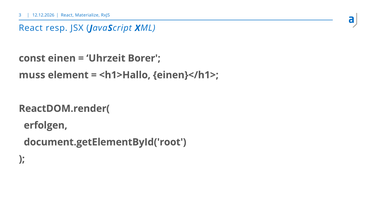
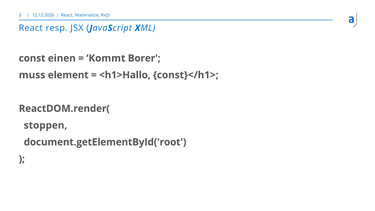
Uhrzeit: Uhrzeit -> Kommt (106, 58)
einen}</h1>: einen}</h1> -> const}</h1> (186, 75)
erfolgen: erfolgen -> stoppen (46, 125)
